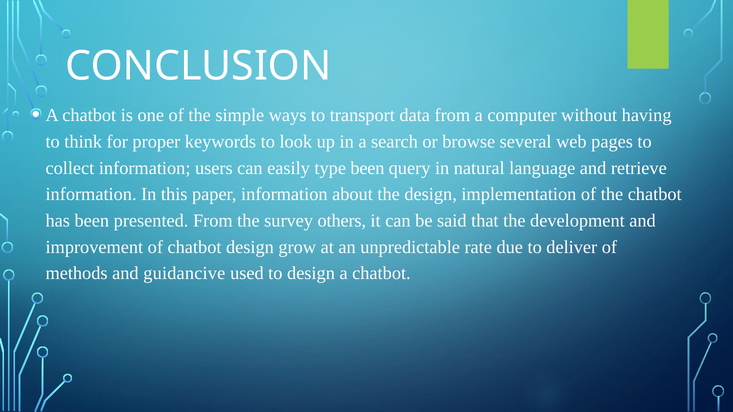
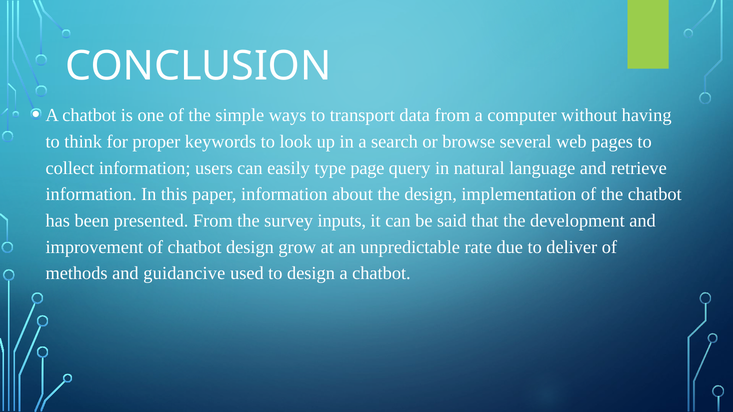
type been: been -> page (367, 168)
others: others -> inputs (342, 221)
